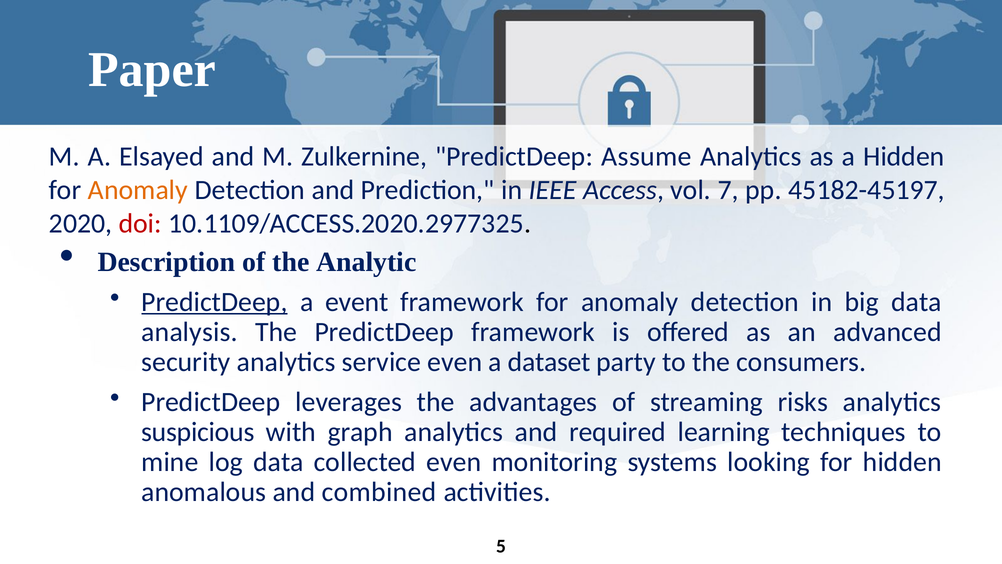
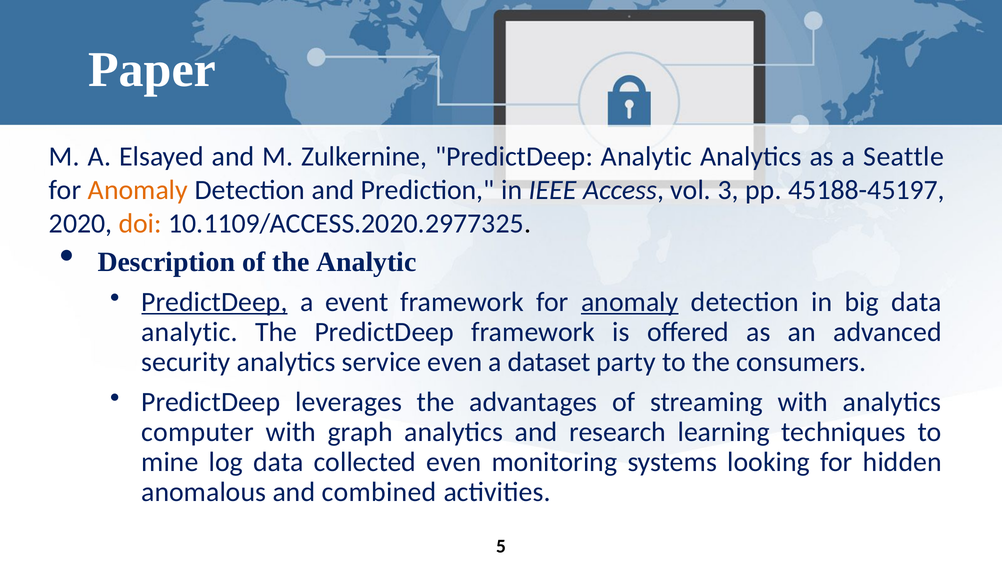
PredictDeep Assume: Assume -> Analytic (647, 157)
a Hidden: Hidden -> Seattle (904, 157)
7: 7 -> 3 (728, 190)
45182-45197: 45182-45197 -> 45188-45197 (867, 190)
doi colour: red -> orange (140, 223)
anomaly underline: none -> present (630, 302)
analysis: analysis -> analytic (189, 332)
streaming risks: risks -> with (803, 402)
suspicious: suspicious -> computer (198, 432)
required: required -> research (618, 432)
